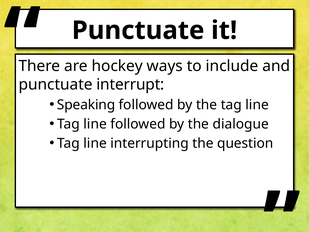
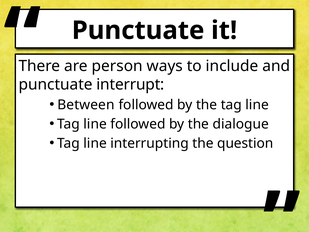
hockey: hockey -> person (117, 66)
Speaking: Speaking -> Between (86, 105)
